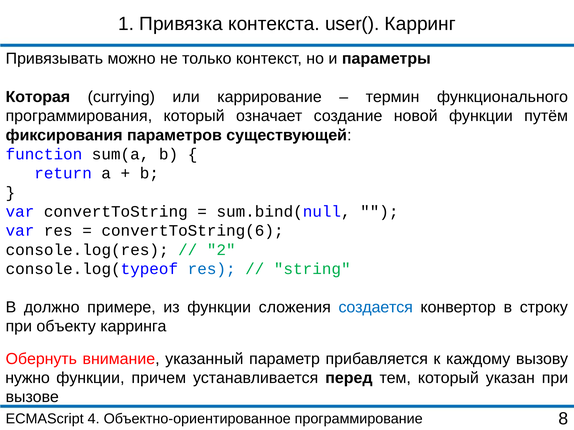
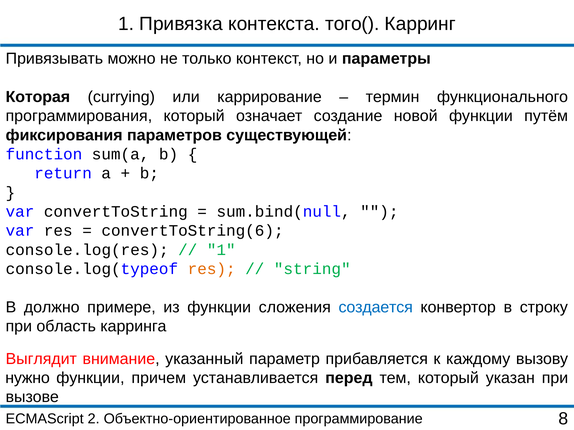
user(: user( -> того( (352, 24)
2: 2 -> 1 (221, 250)
res colour: blue -> orange (212, 269)
объекту: объекту -> область (66, 327)
Обернуть: Обернуть -> Выглядит (41, 359)
4: 4 -> 2 (94, 419)
